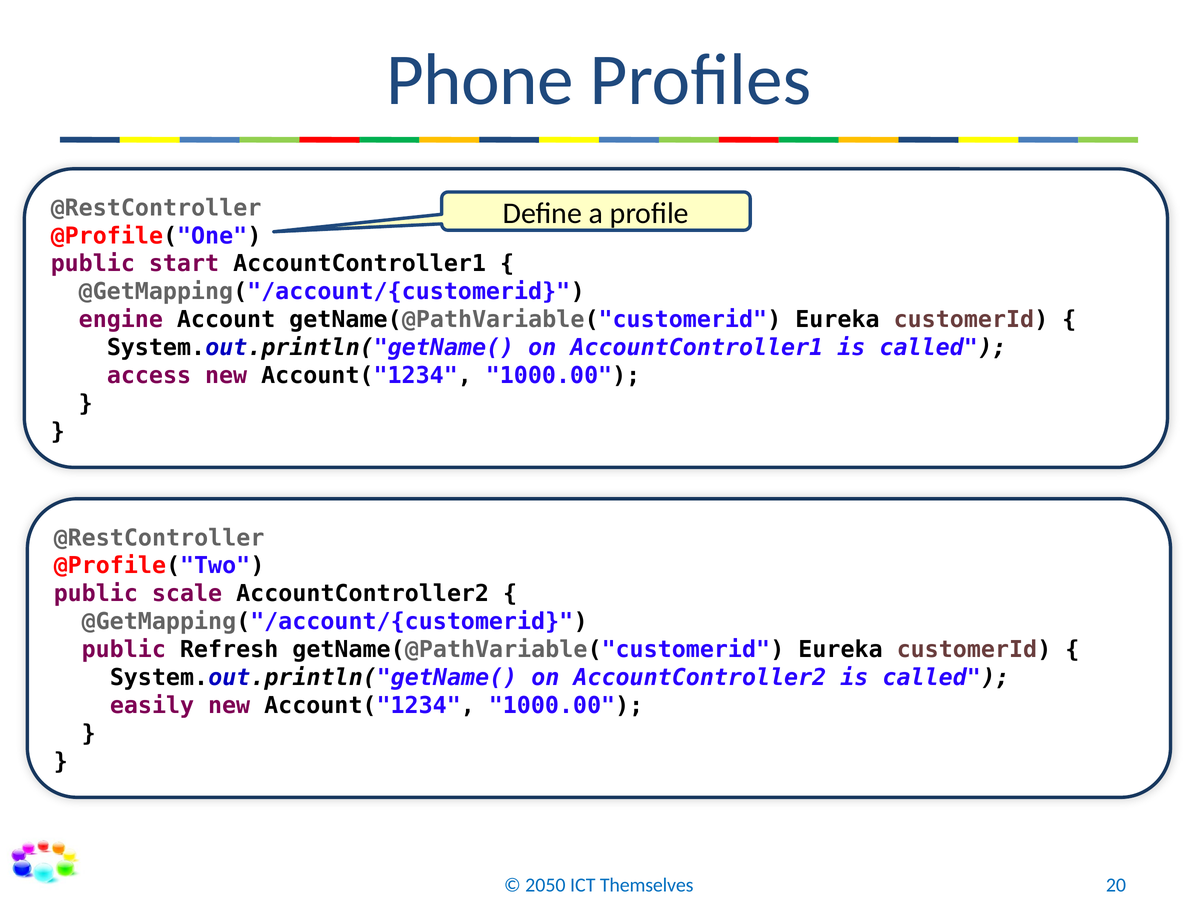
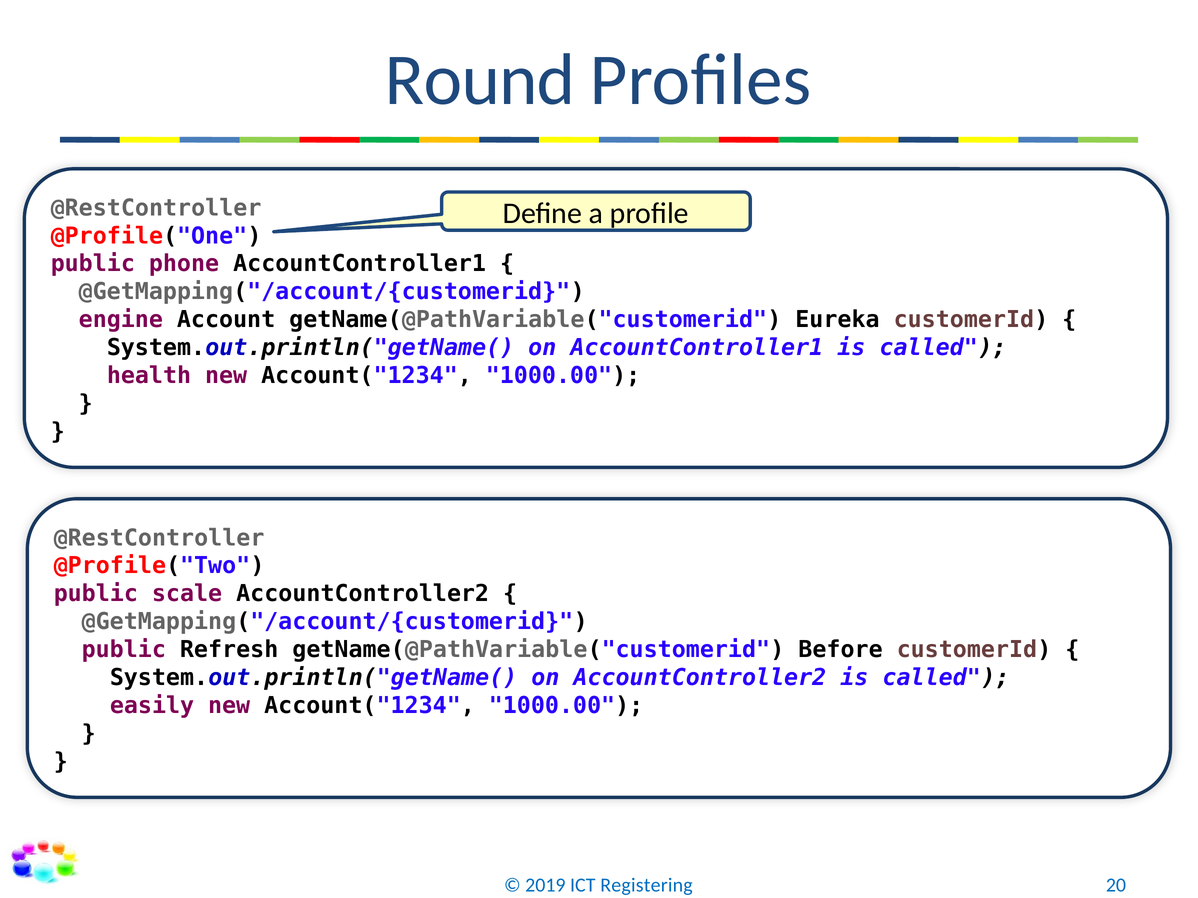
Phone: Phone -> Round (480, 80)
start: start -> phone (184, 264)
access: access -> health (149, 376)
Eureka: Eureka -> Before (840, 650)
2050: 2050 -> 2019 (545, 886)
Themselves: Themselves -> Registering (647, 886)
